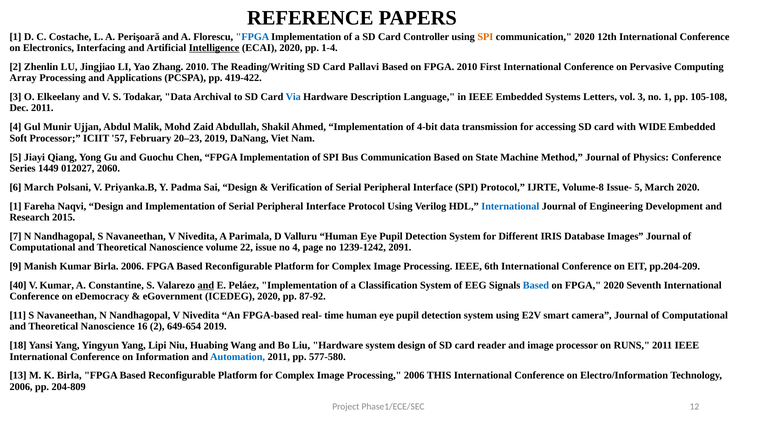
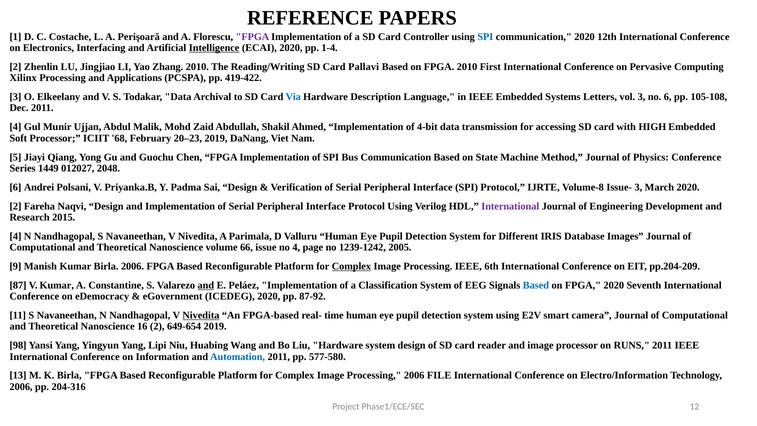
FPGA colour: blue -> purple (252, 37)
SPI colour: orange -> blue (485, 37)
Array: Array -> Xilinx (23, 78)
no 1: 1 -> 6 (668, 97)
WIDE: WIDE -> HIGH (652, 127)
57: 57 -> 68 (119, 138)
2060: 2060 -> 2048 (108, 168)
6 March: March -> Andrei (39, 187)
Issue- 5: 5 -> 3 (638, 187)
1: 1 -> 2 (15, 206)
International colour: blue -> purple (510, 206)
7: 7 -> 4 (15, 236)
22: 22 -> 66 (247, 247)
2091: 2091 -> 2005 (400, 247)
Complex underline: none -> present (351, 266)
40: 40 -> 87 (18, 285)
Nivedita underline: none -> present (201, 315)
18: 18 -> 98 (18, 345)
THIS: THIS -> FILE (439, 375)
204-809: 204-809 -> 204-316 (69, 387)
